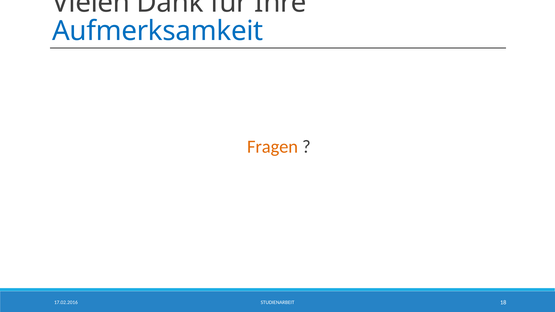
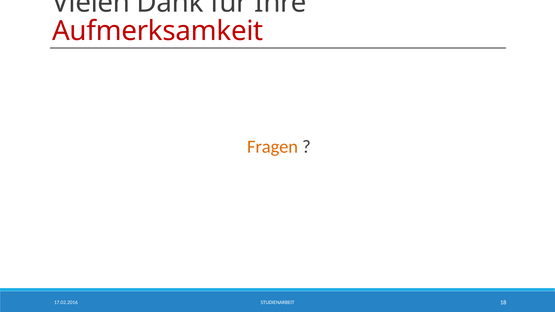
Aufmerksamkeit colour: blue -> red (158, 31)
